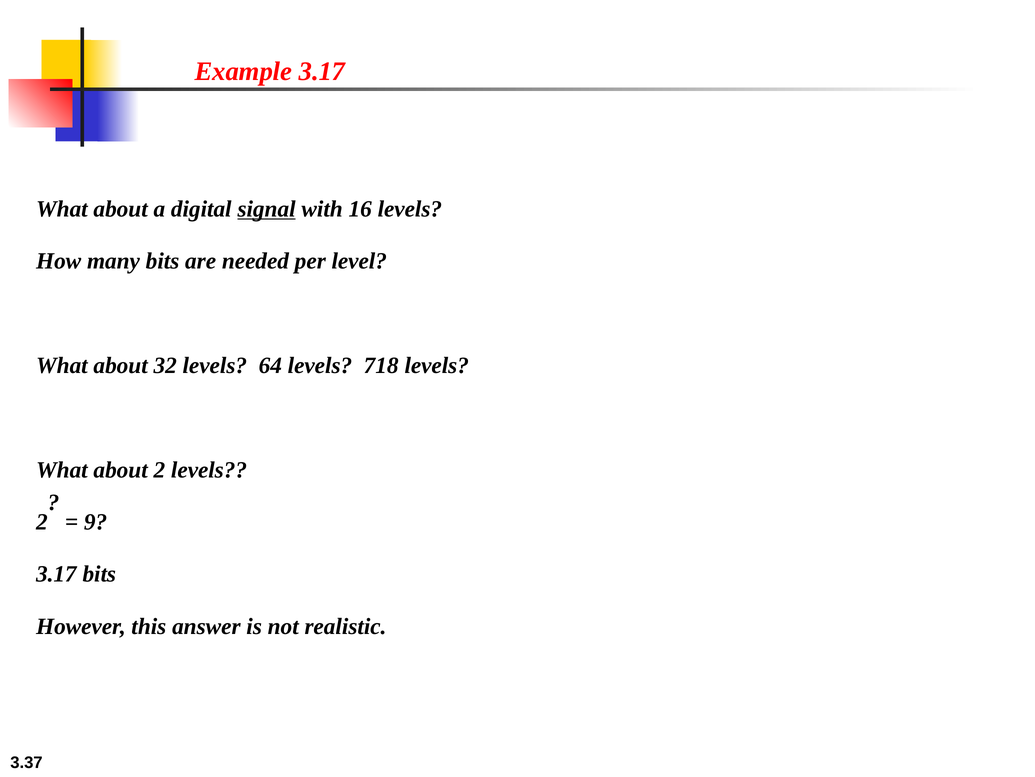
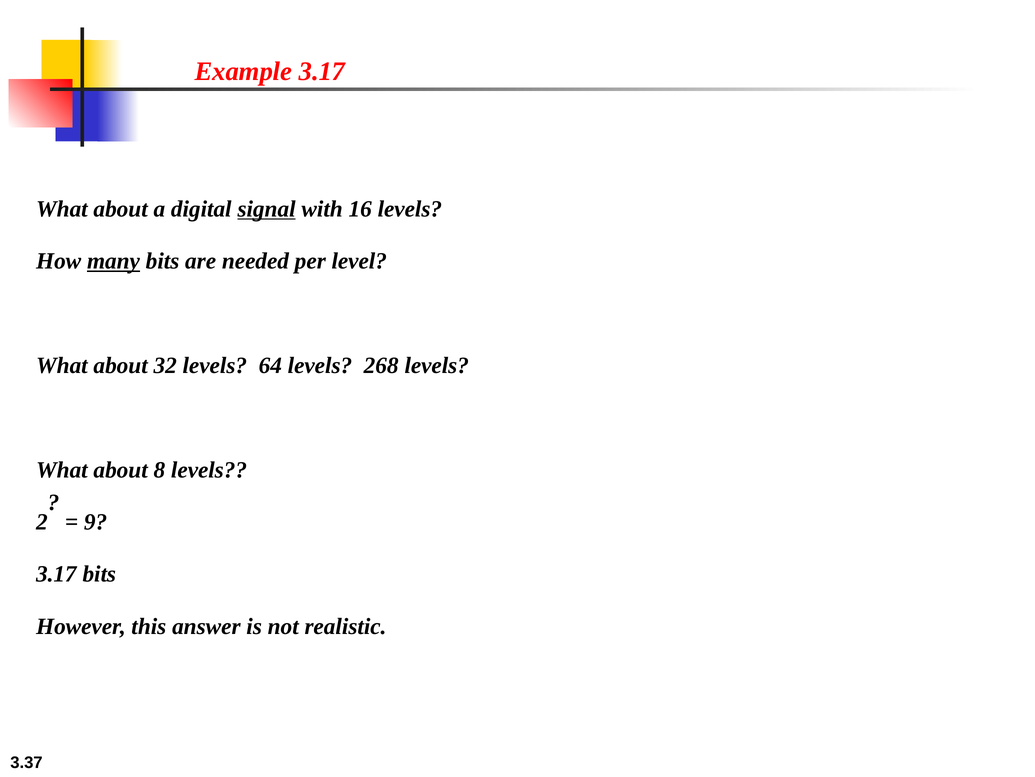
many underline: none -> present (113, 261)
718: 718 -> 268 (381, 365)
about 2: 2 -> 8 (159, 469)
